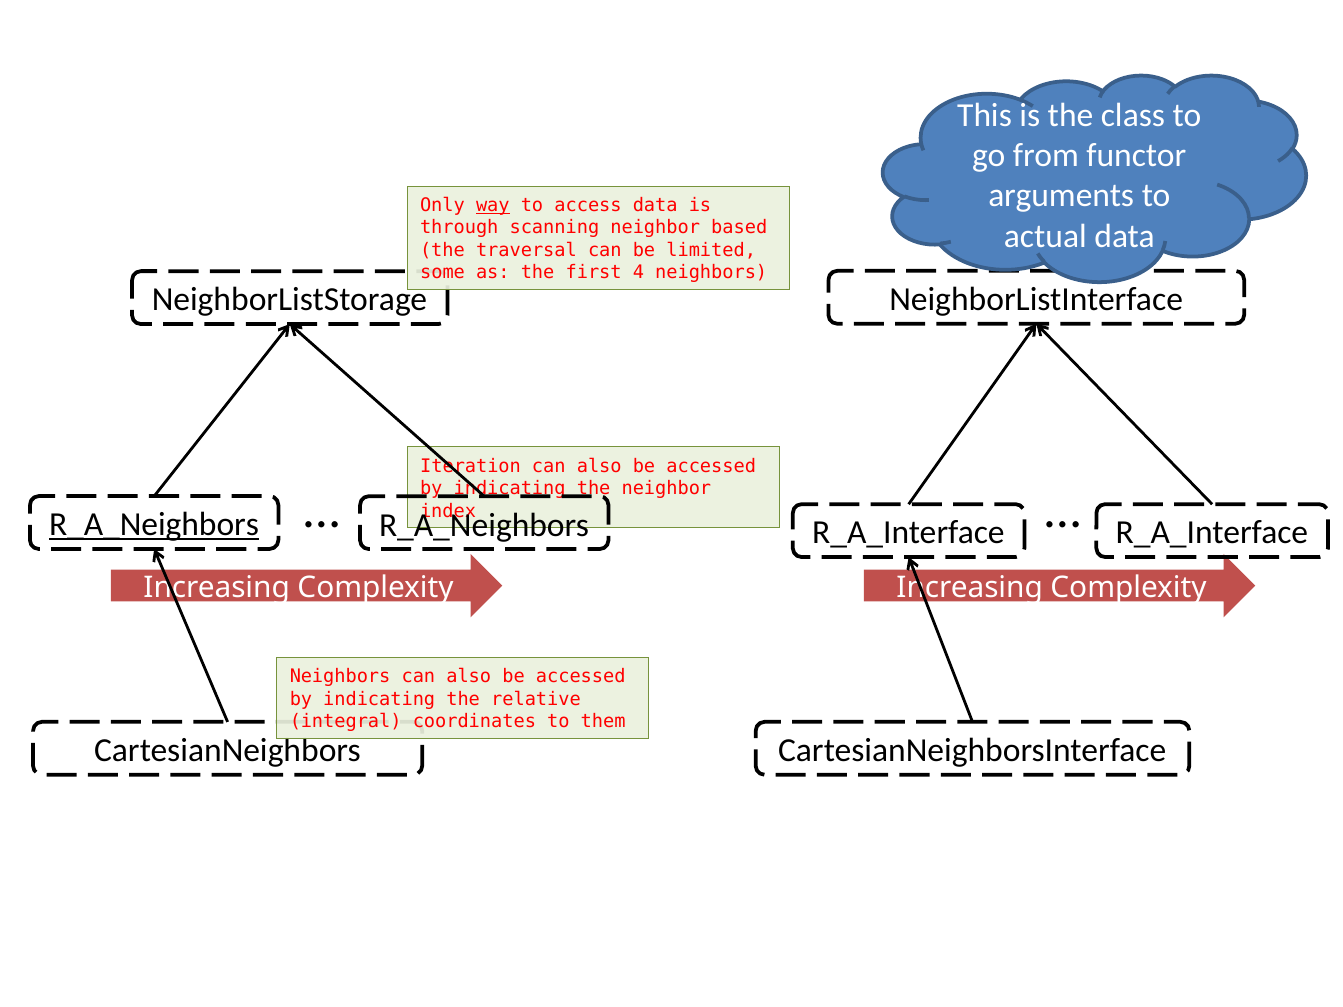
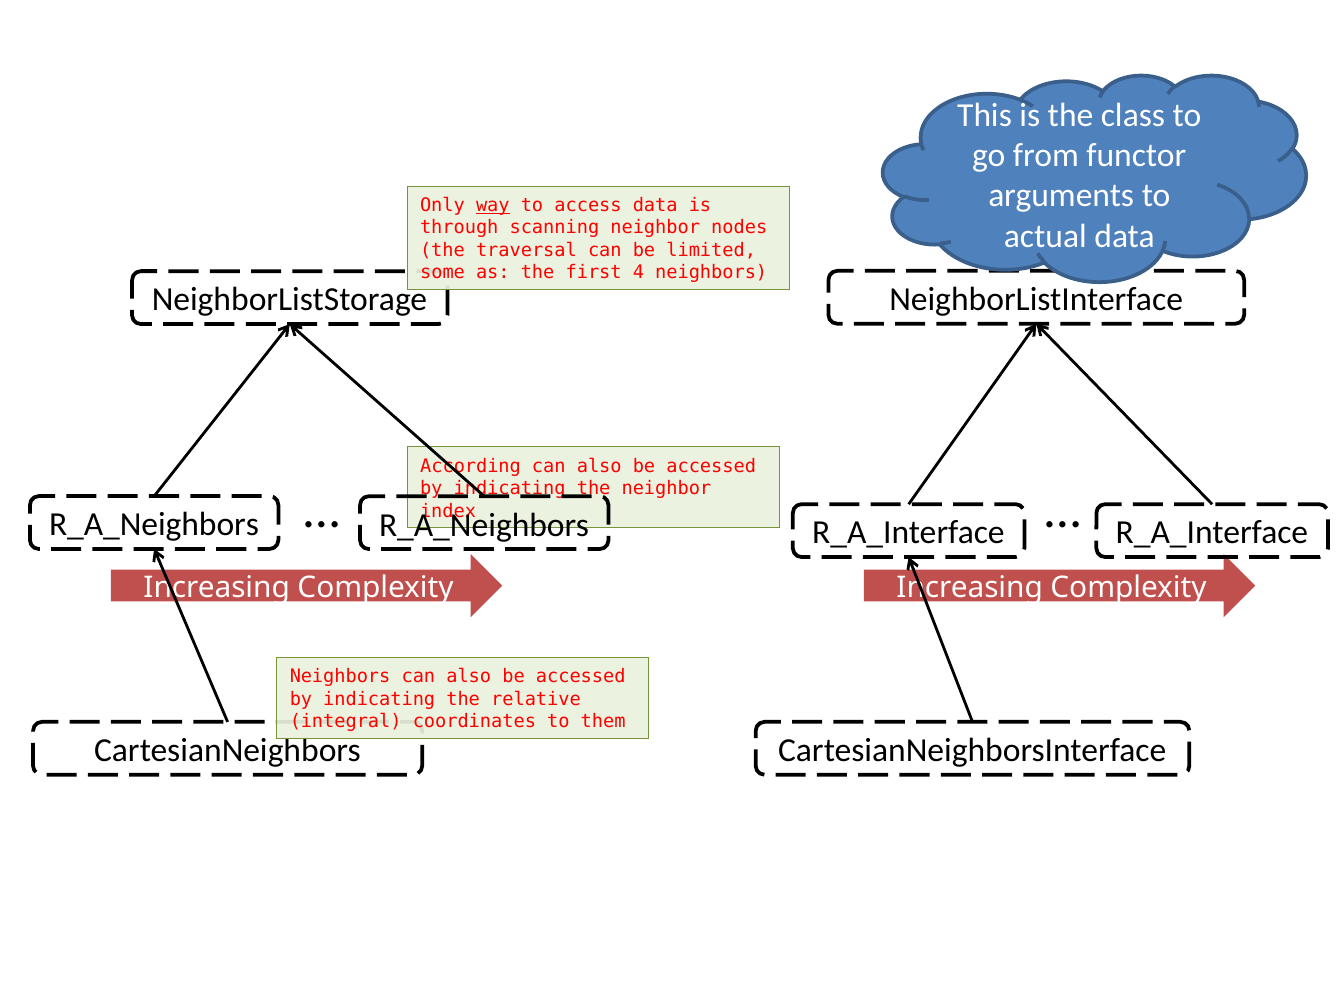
based: based -> nodes (739, 228)
Iteration: Iteration -> According (471, 466)
R_A_Neighbors underline: present -> none (154, 525)
